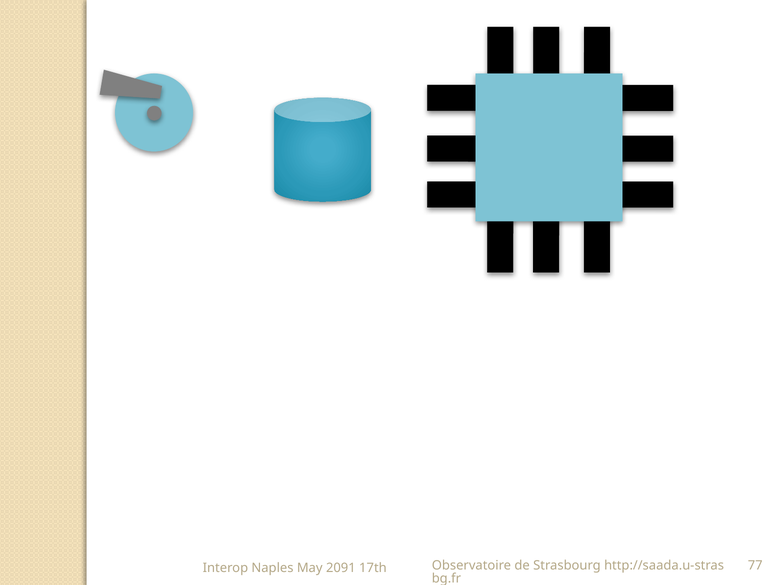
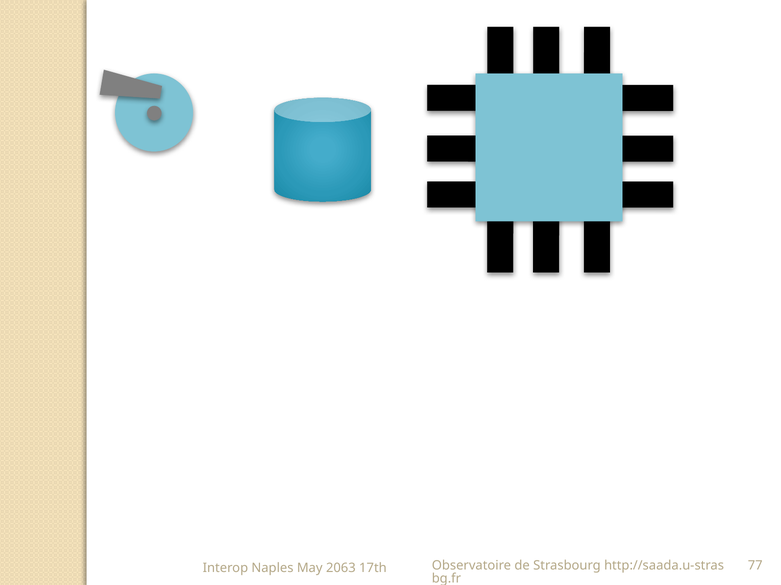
2091: 2091 -> 2063 (341, 568)
